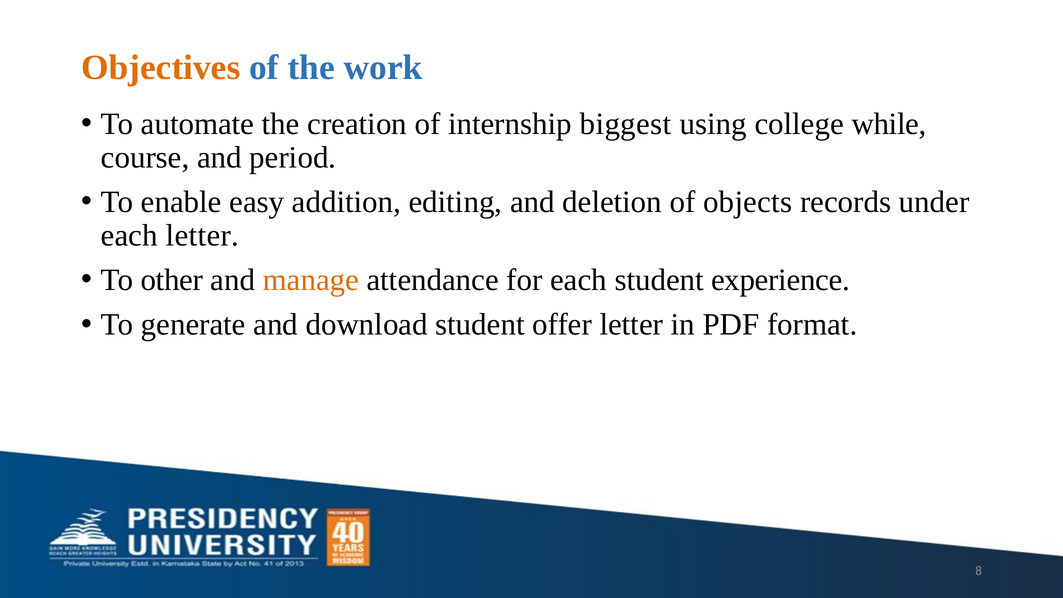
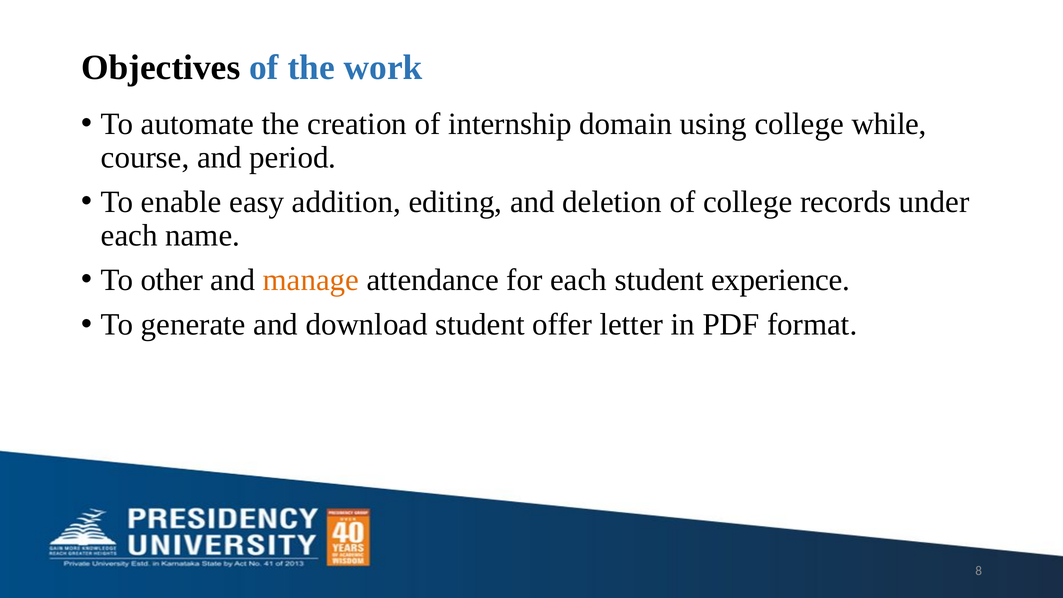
Objectives colour: orange -> black (161, 67)
biggest: biggest -> domain (626, 124)
of objects: objects -> college (748, 202)
each letter: letter -> name (203, 235)
